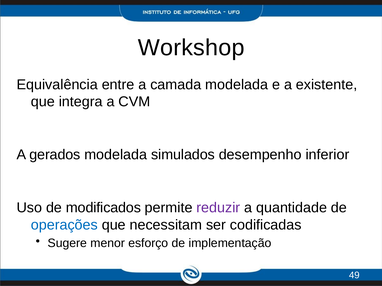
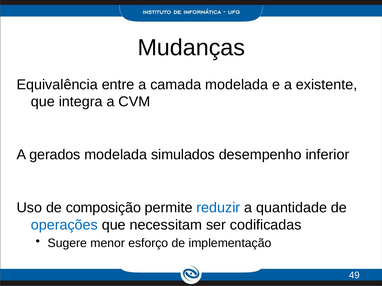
Workshop: Workshop -> Mudanças (191, 48)
modificados: modificados -> composição (103, 208)
reduzir colour: purple -> blue (218, 208)
